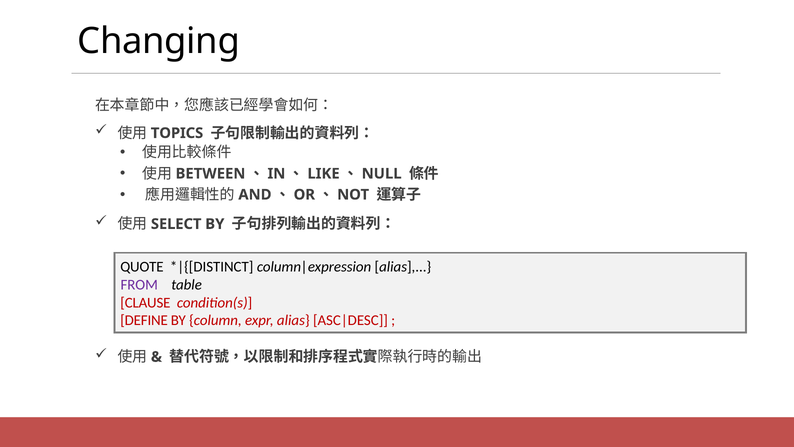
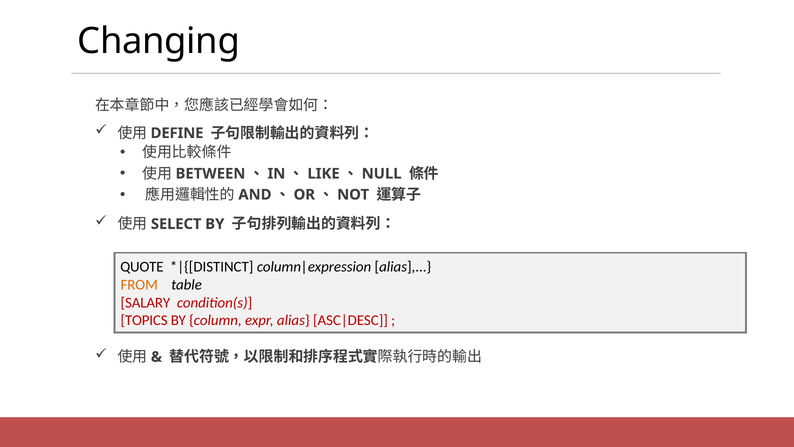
TOPICS: TOPICS -> DEFINE (177, 133)
FROM colour: purple -> orange (139, 285)
CLAUSE: CLAUSE -> SALARY (145, 302)
DEFINE: DEFINE -> TOPICS (144, 320)
